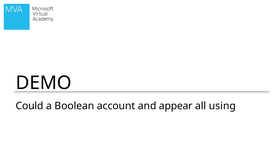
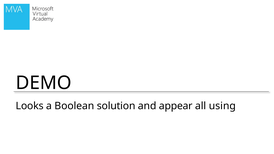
Could: Could -> Looks (30, 106)
account: account -> solution (116, 106)
